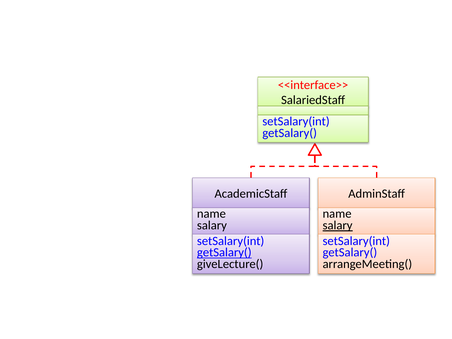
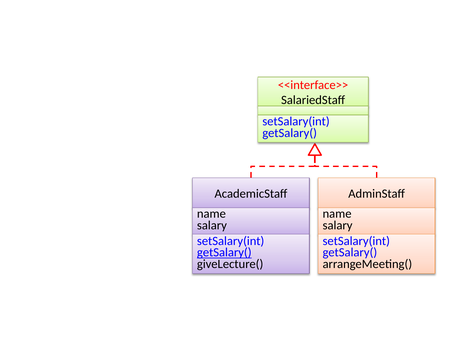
salary underline: present -> none (338, 225)
